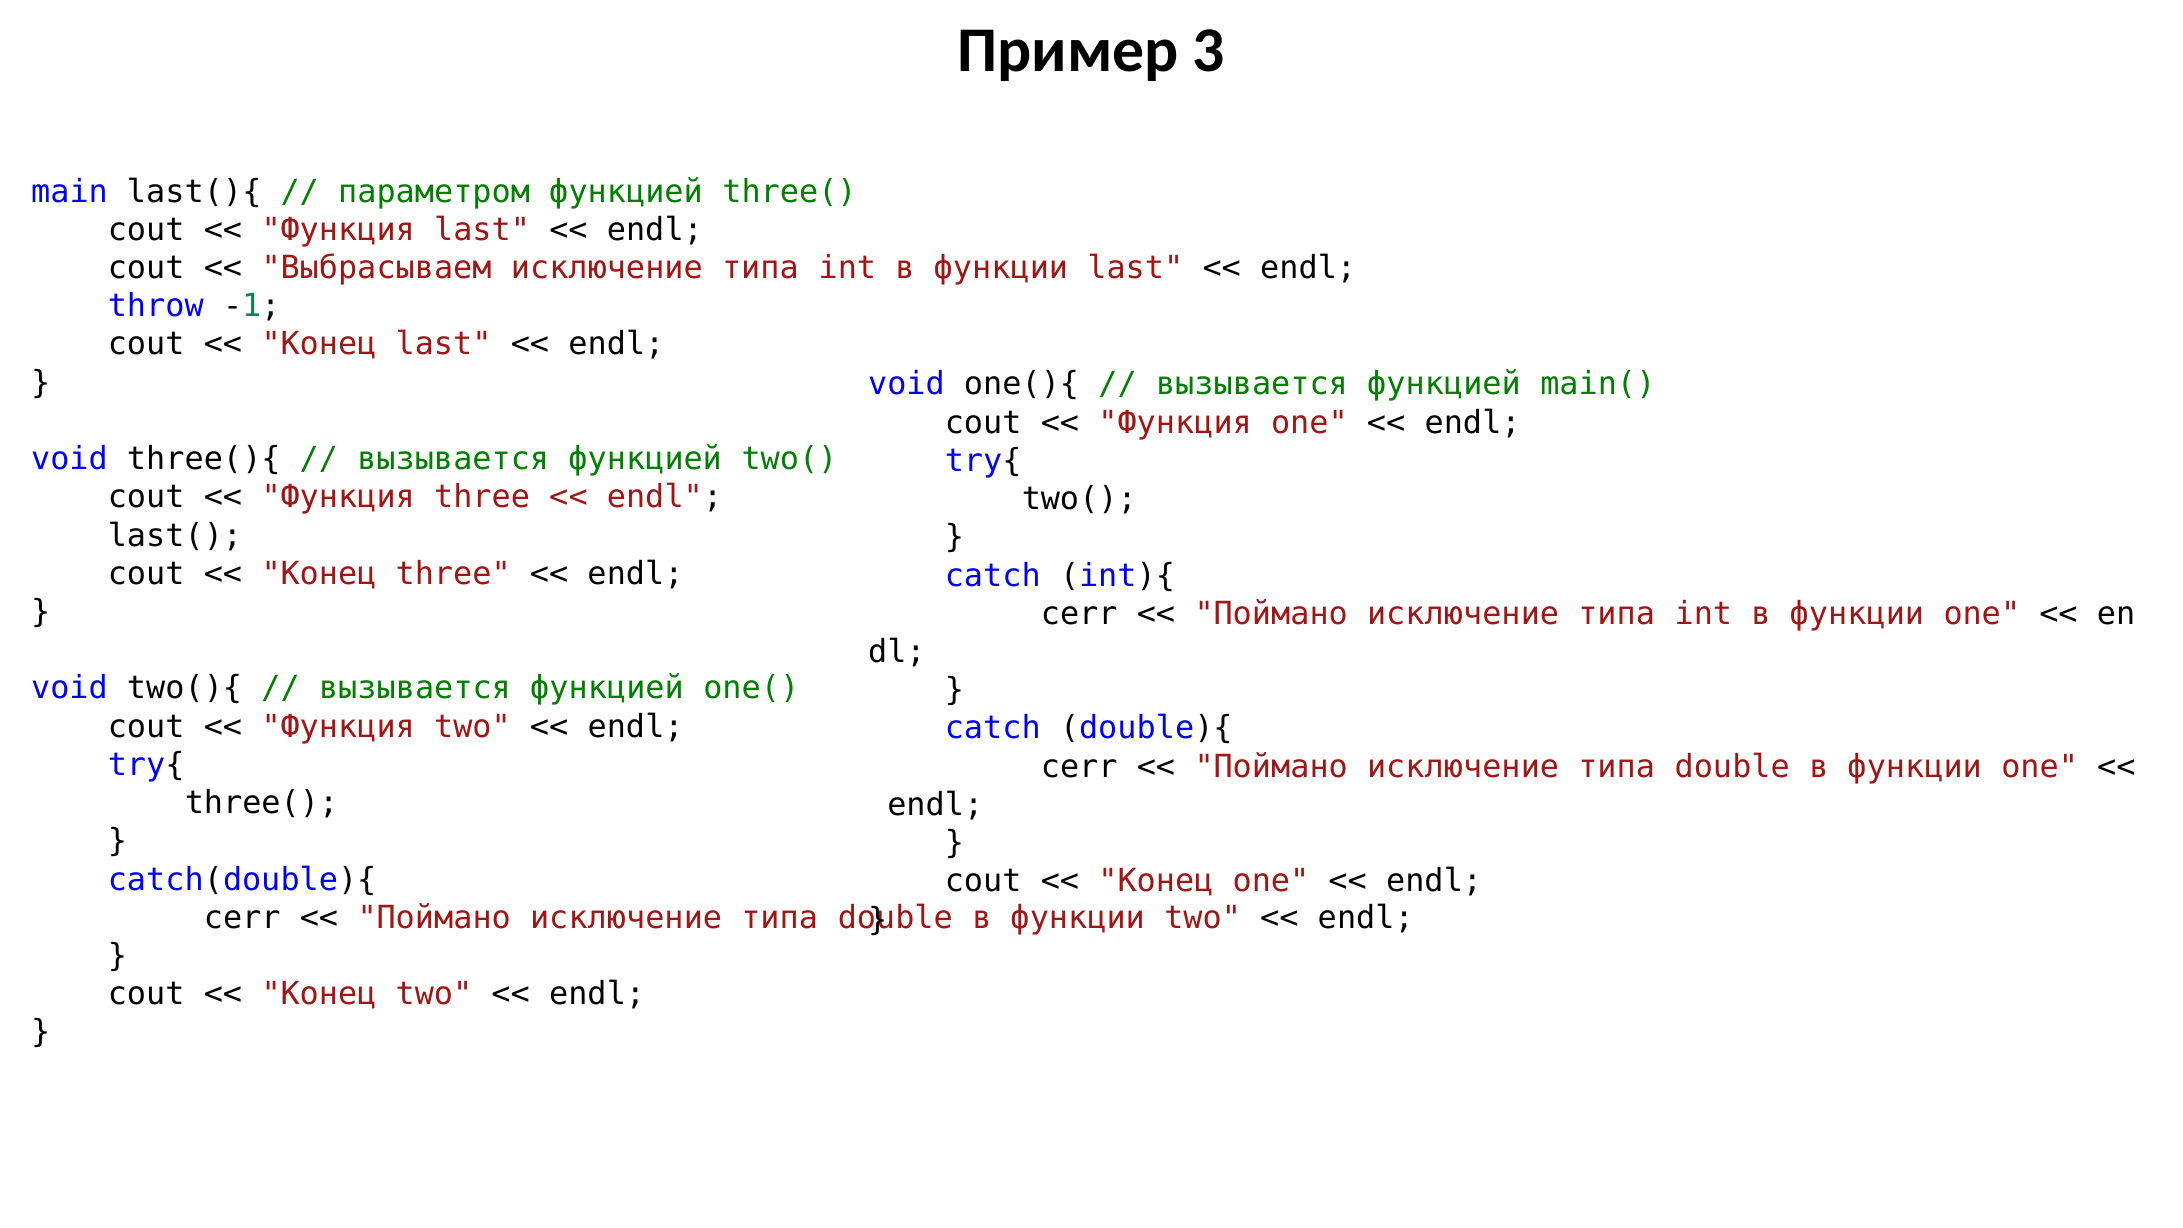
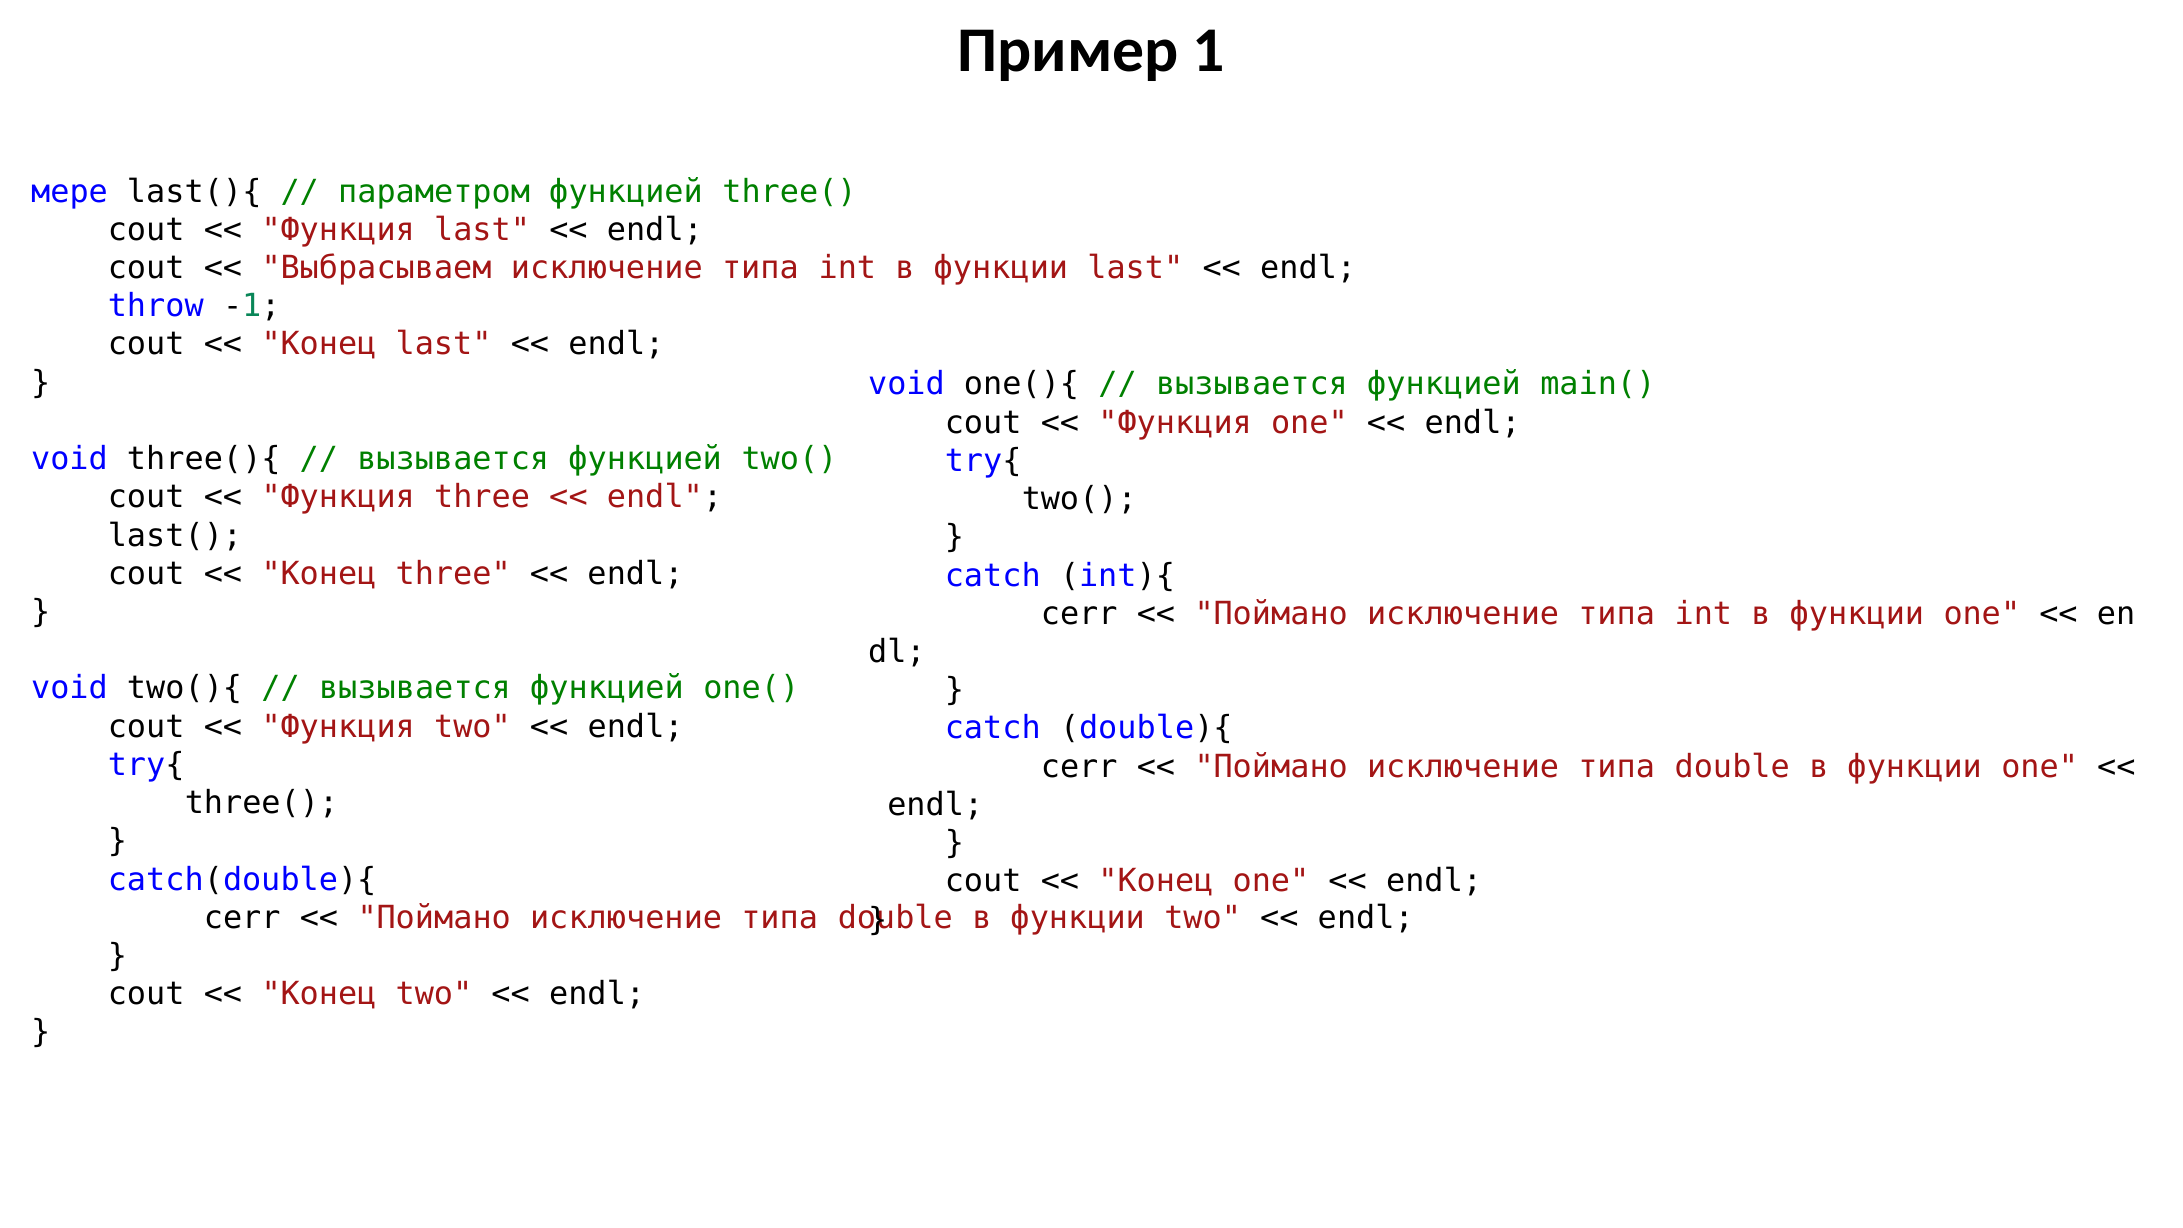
3: 3 -> 1 (1209, 51)
main: main -> мере (70, 192)
